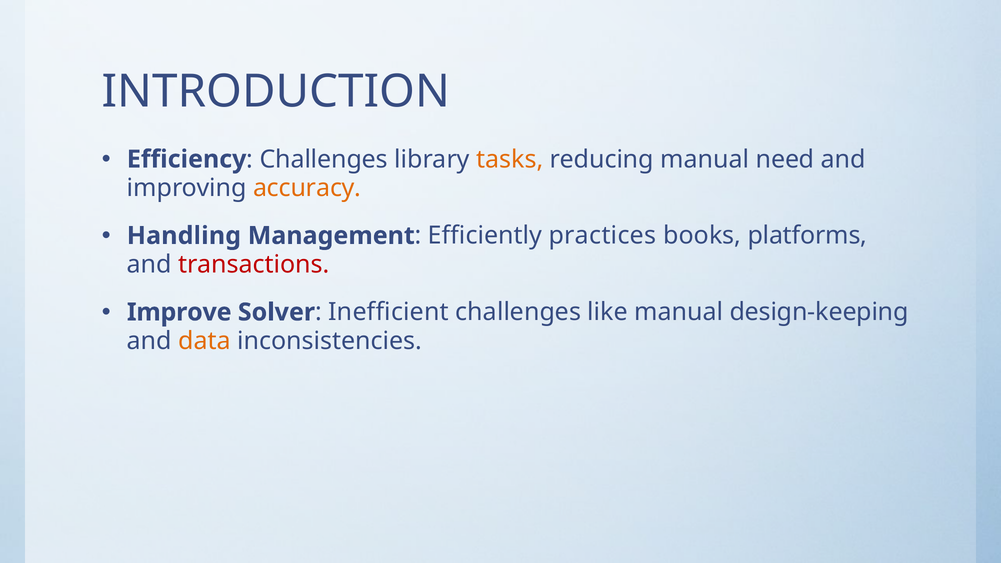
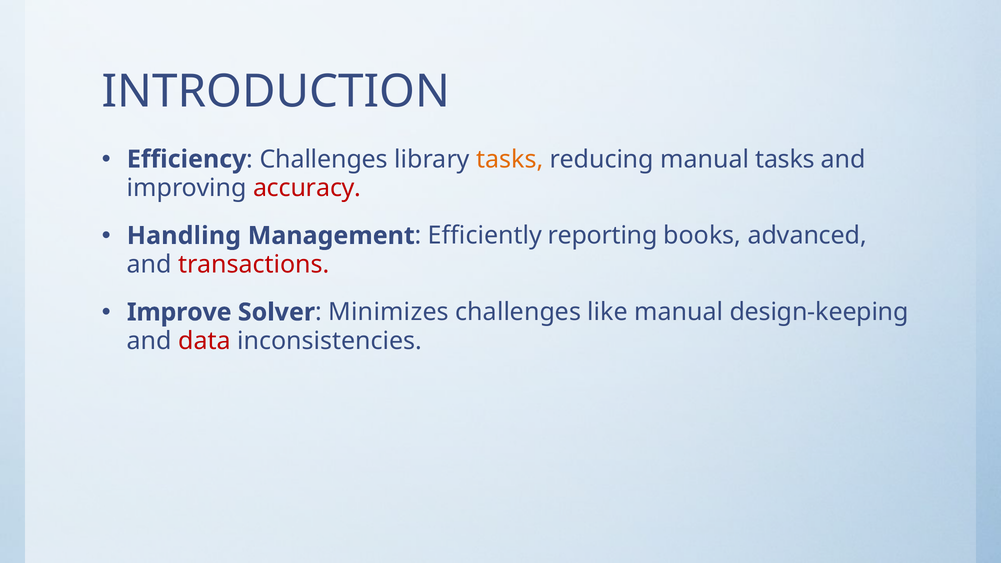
manual need: need -> tasks (785, 159)
accuracy colour: orange -> red (307, 188)
practices: practices -> reporting (603, 236)
platforms: platforms -> advanced (807, 236)
Inefficient: Inefficient -> Minimizes (389, 312)
data colour: orange -> red (204, 341)
